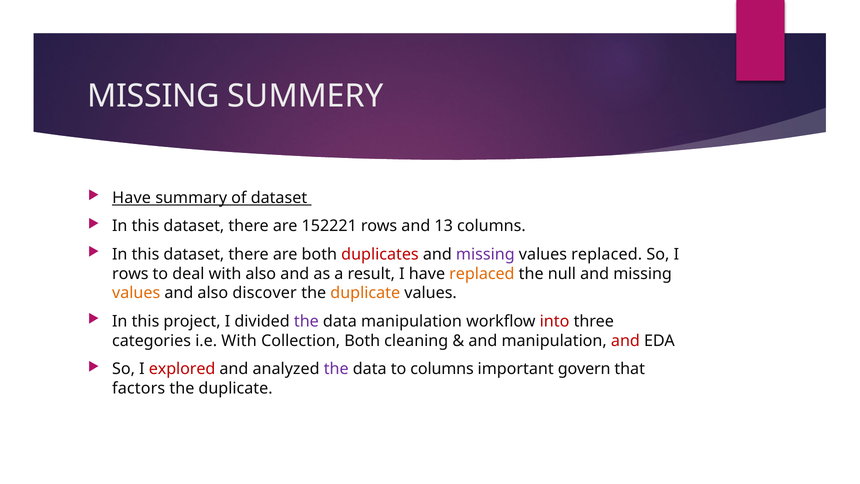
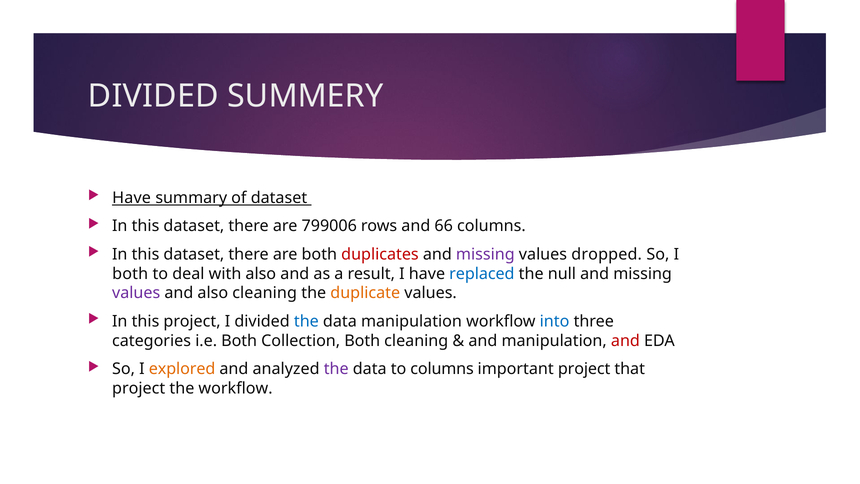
MISSING: MISSING -> DIVIDED (153, 96)
152221: 152221 -> 799006 (329, 226)
13: 13 -> 66 (444, 226)
values replaced: replaced -> dropped (607, 254)
rows: rows -> both (130, 274)
replaced colour: orange -> blue (482, 274)
values colour: orange -> purple (136, 293)
also discover: discover -> cleaning (265, 293)
the colour: purple -> blue (306, 321)
into colour: red -> blue (555, 321)
i.e With: With -> Both (239, 341)
explored colour: red -> orange (182, 369)
important govern: govern -> project (584, 369)
factors: factors -> project (139, 388)
duplicate: duplicate -> workflow (236, 388)
